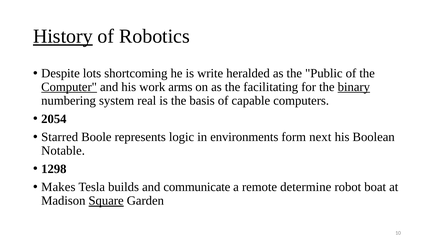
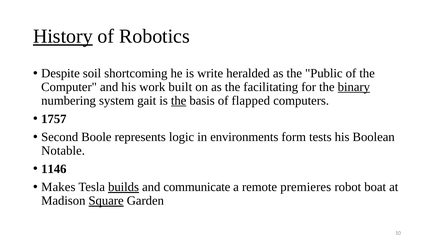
lots: lots -> soil (92, 73)
Computer underline: present -> none (69, 87)
arms: arms -> built (180, 87)
real: real -> gait (147, 101)
the underline: none -> present (179, 101)
capable: capable -> flapped (251, 101)
2054: 2054 -> 1757 (54, 119)
Starred: Starred -> Second (60, 137)
next: next -> tests (320, 137)
1298: 1298 -> 1146 (54, 169)
builds underline: none -> present (124, 187)
determine: determine -> premieres (306, 187)
